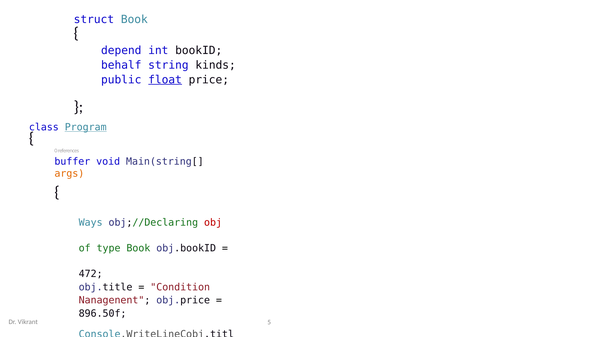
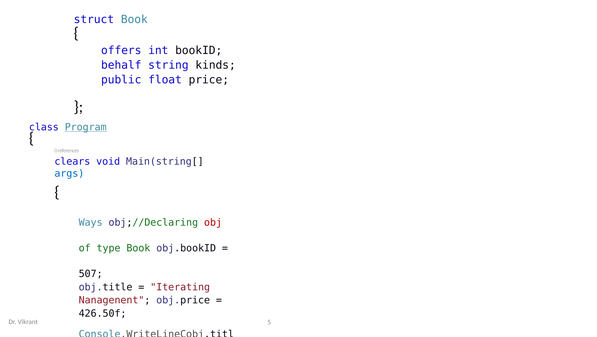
depend: depend -> offers (121, 50)
float underline: present -> none (165, 80)
buffer: buffer -> clears (72, 161)
args colour: orange -> blue (69, 173)
472: 472 -> 507 (91, 274)
Condition: Condition -> Iterating (180, 287)
896.50f: 896.50f -> 426.50f (103, 313)
